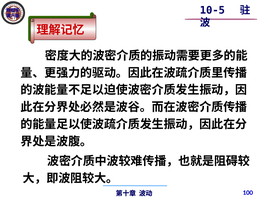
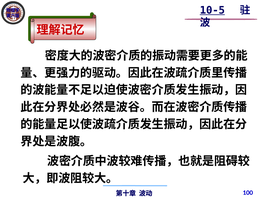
10-5 underline: none -> present (212, 10)
